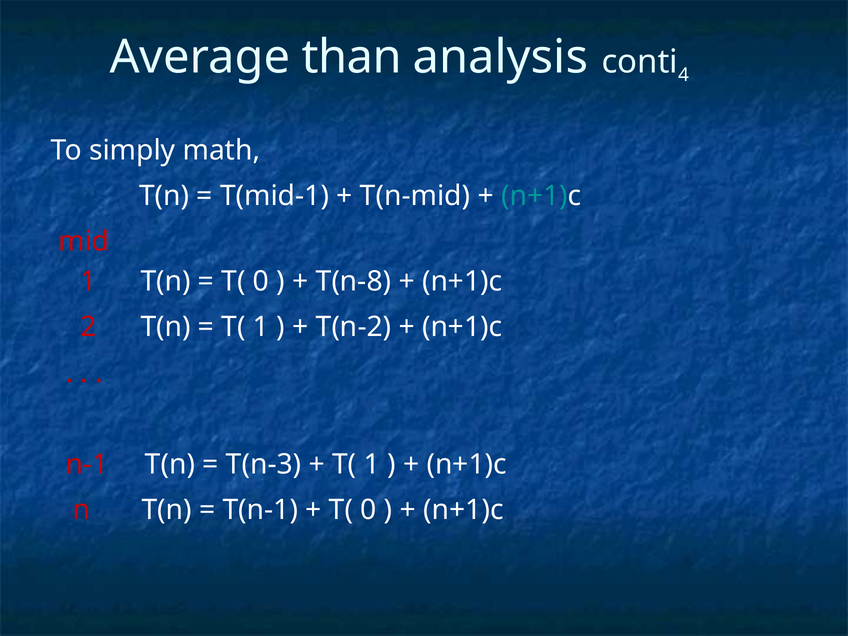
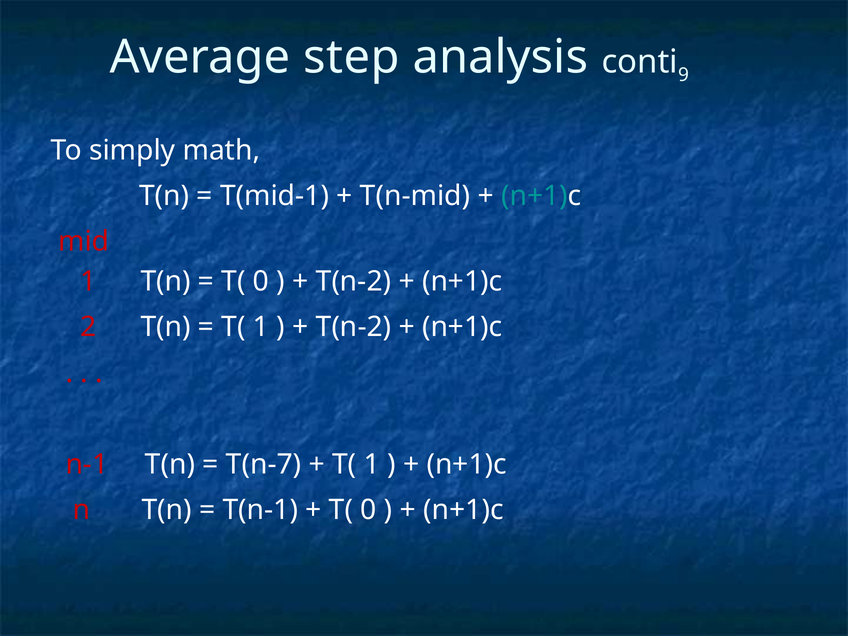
than: than -> step (351, 57)
4: 4 -> 9 (684, 75)
T(n-8: T(n-8 -> T(n-2 (353, 281)
T(n-3: T(n-3 -> T(n-7 (264, 464)
